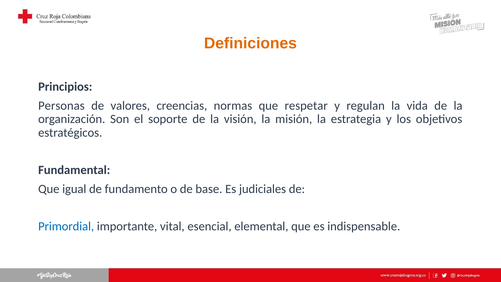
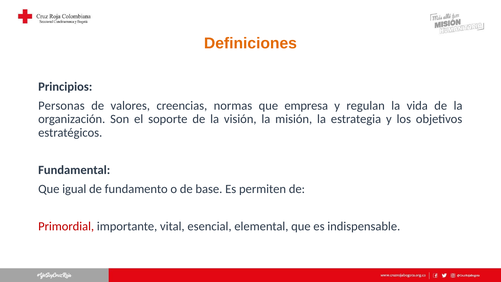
respetar: respetar -> empresa (306, 105)
judiciales: judiciales -> permiten (263, 189)
Primordial colour: blue -> red (66, 226)
